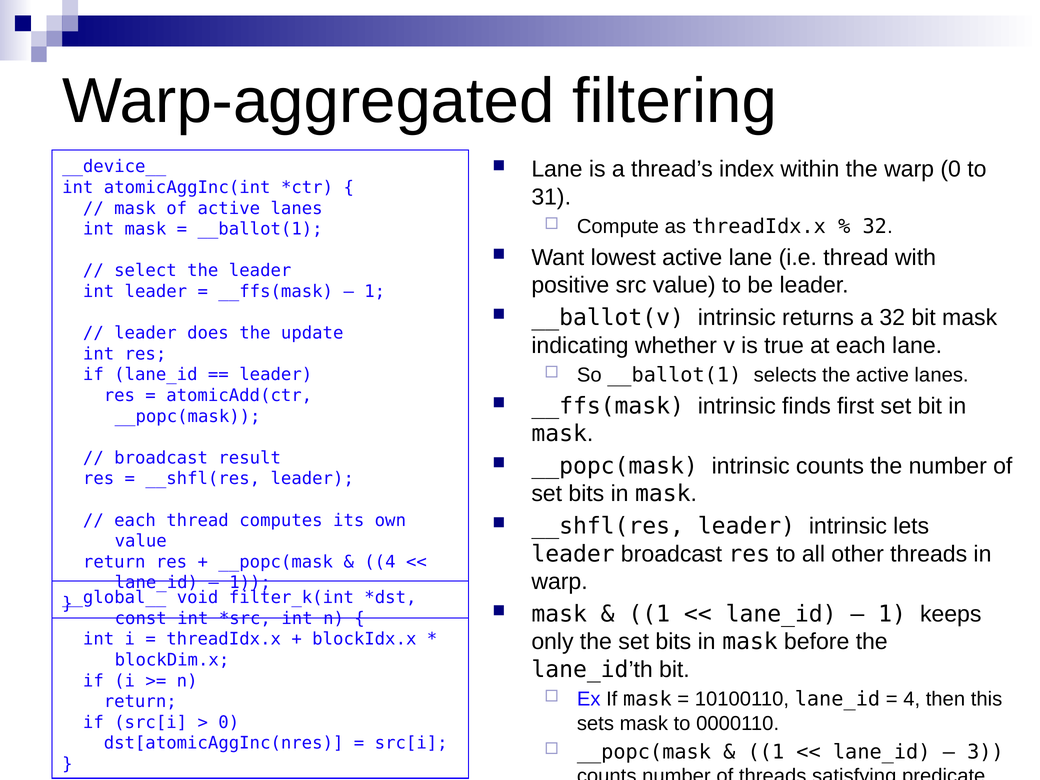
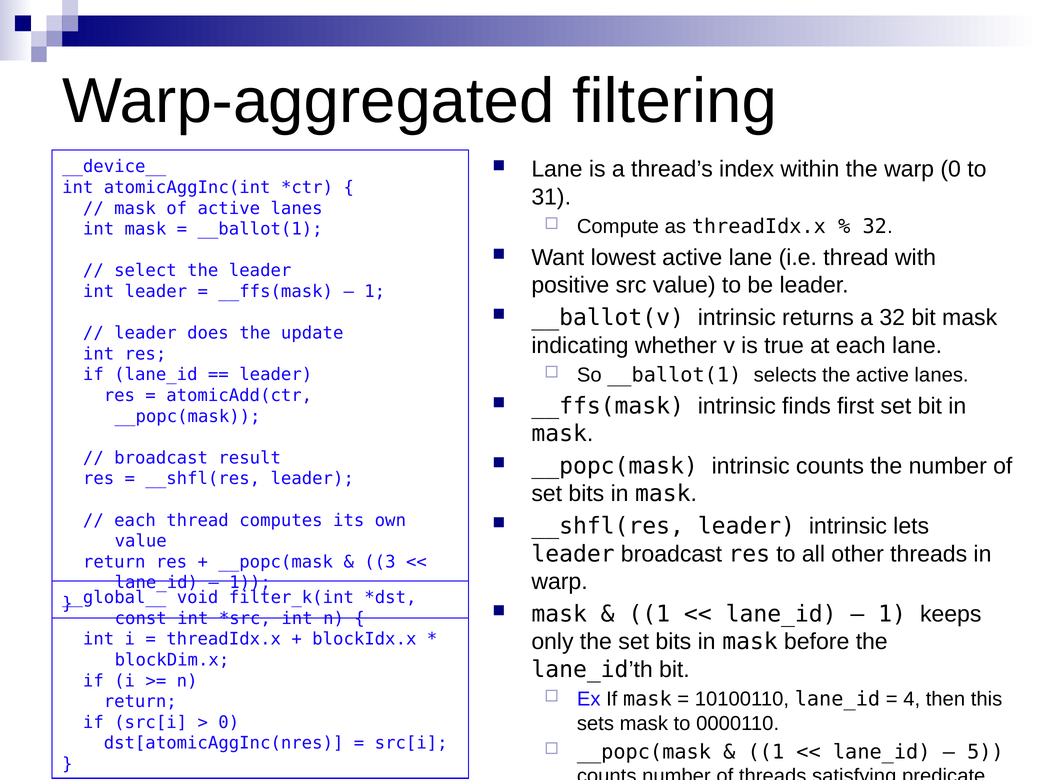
4: 4 -> 3 (380, 562)
3: 3 -> 5 (985, 752)
